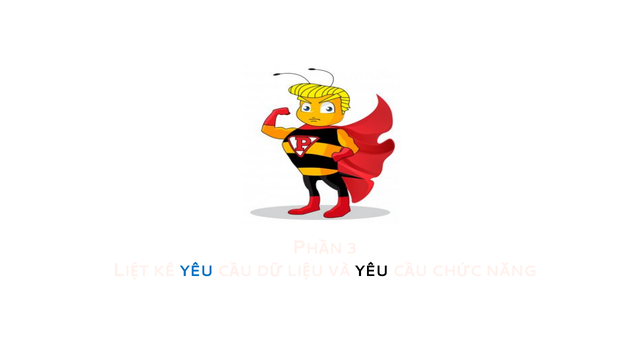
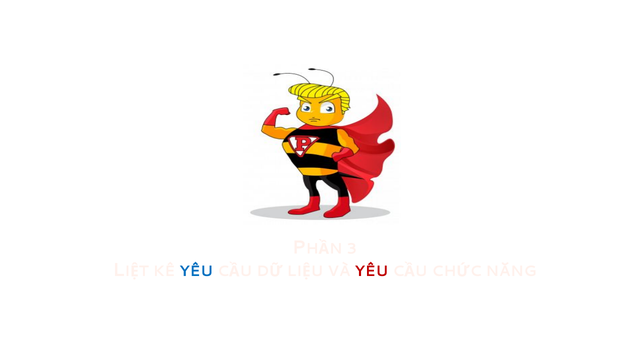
YÊU colour: black -> red (371, 272)
